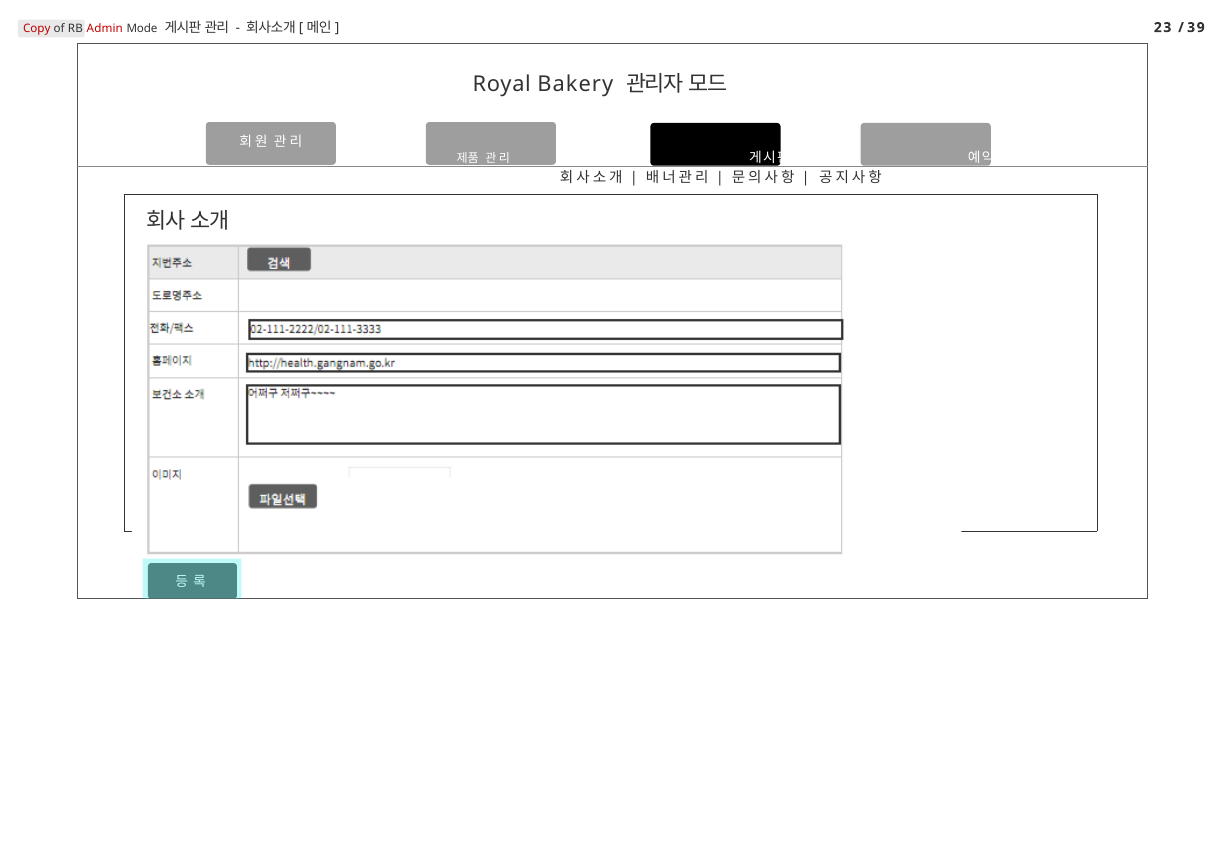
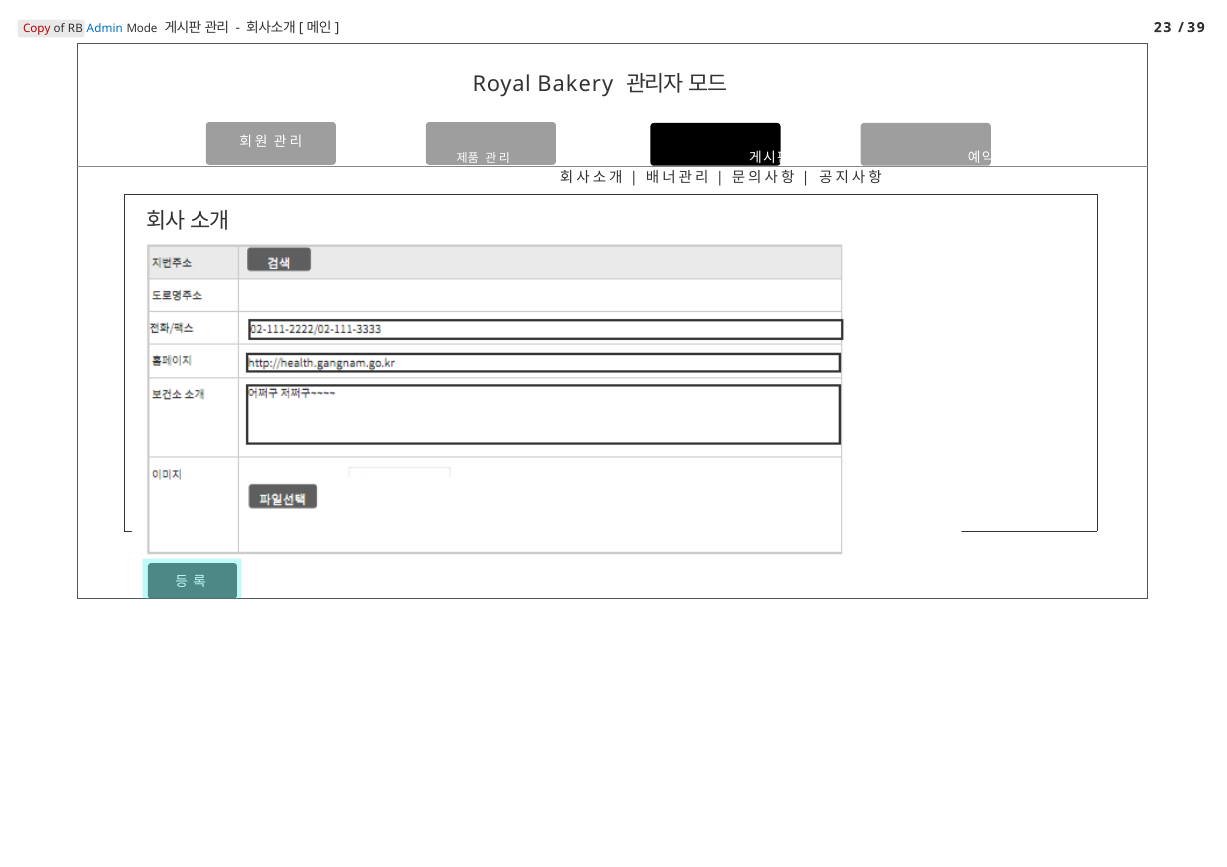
Admin colour: red -> blue (105, 29)
